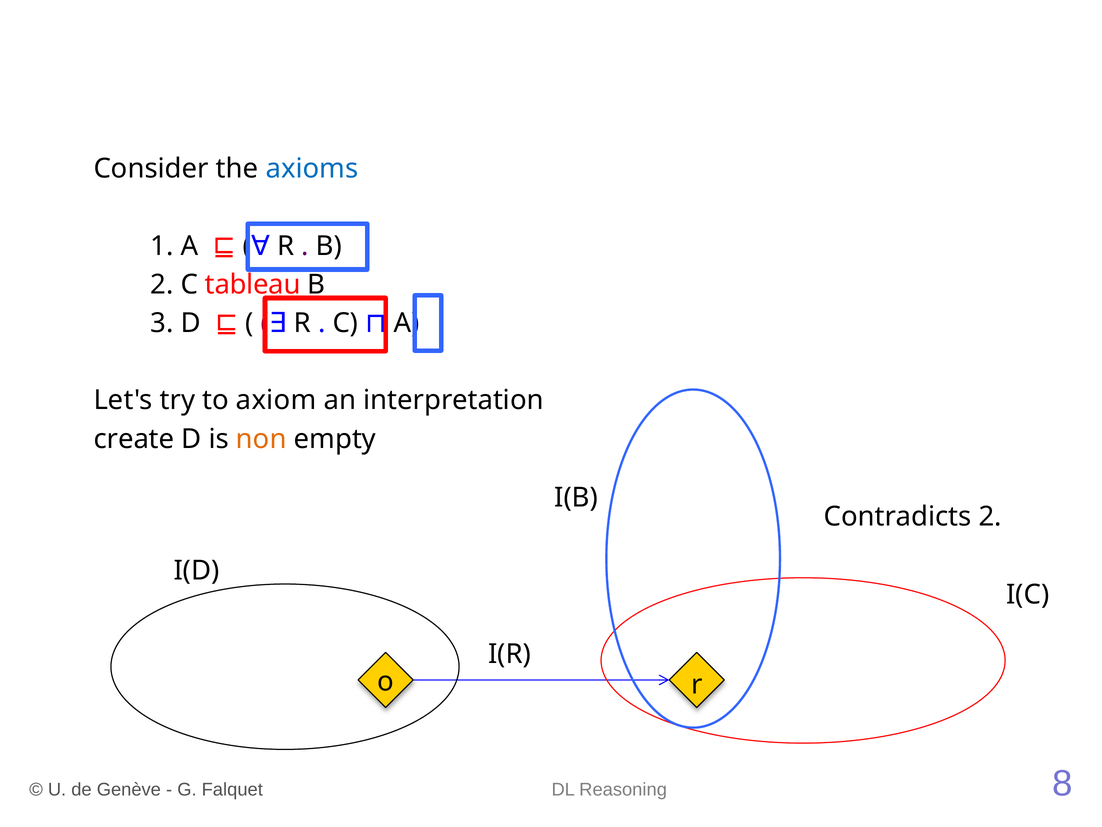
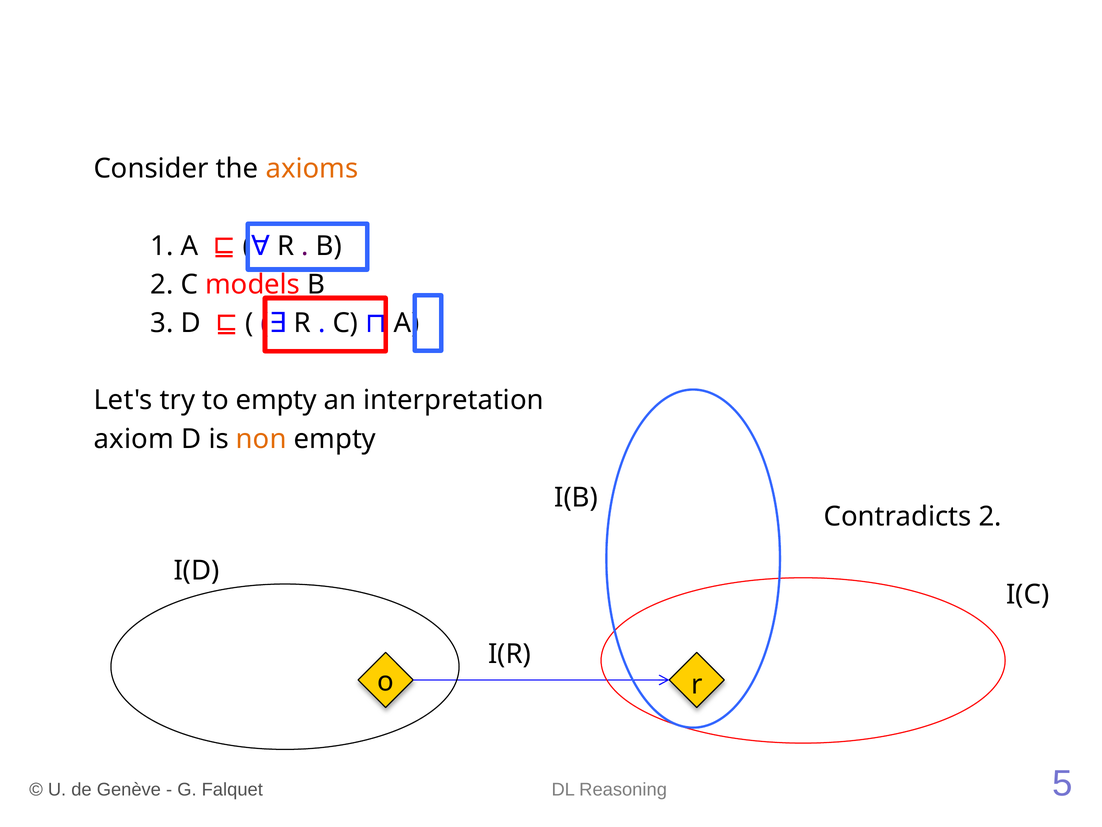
axioms colour: blue -> orange (312, 169)
tableau: tableau -> models (253, 284)
to axiom: axiom -> empty (276, 400)
create: create -> axiom (134, 439)
8: 8 -> 5 (1062, 783)
